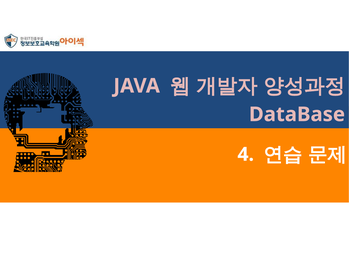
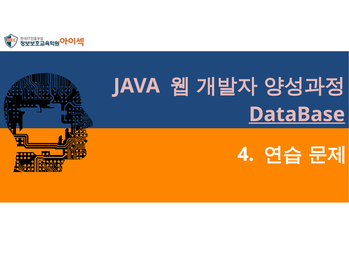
DataBase underline: none -> present (297, 114)
